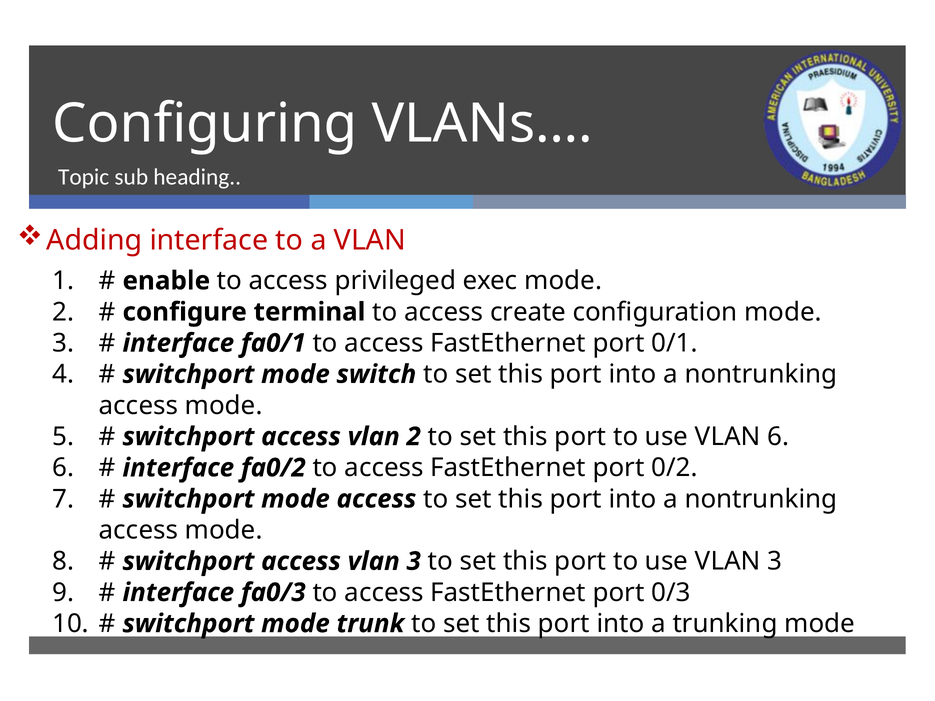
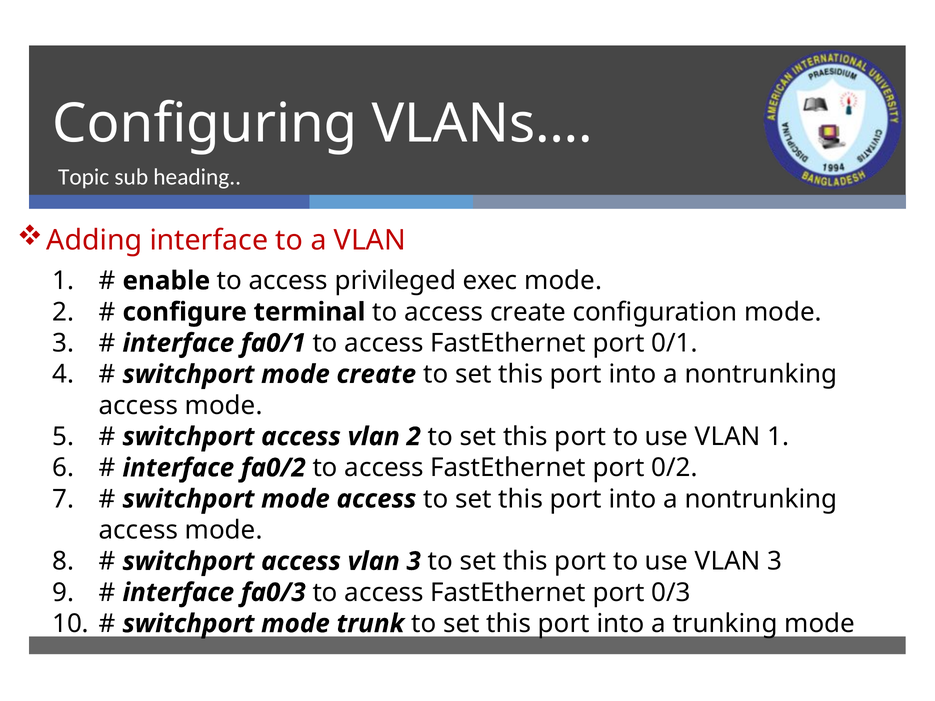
mode switch: switch -> create (376, 374)
VLAN 6: 6 -> 1 (778, 437)
